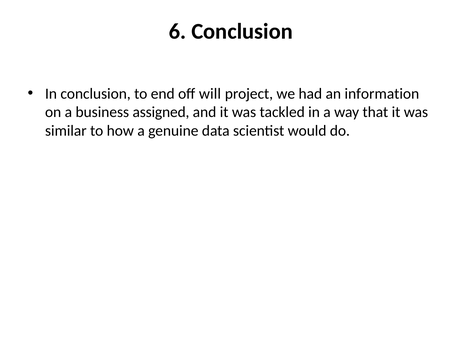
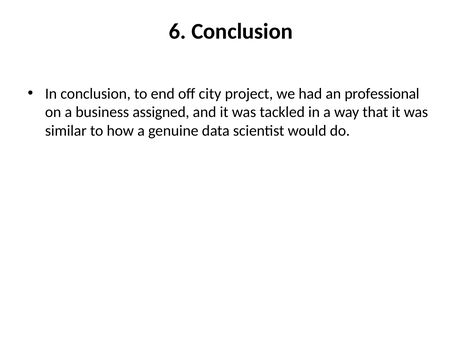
will: will -> city (210, 93)
information: information -> professional (382, 93)
